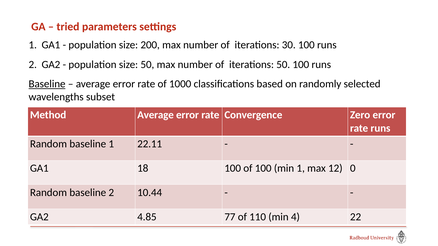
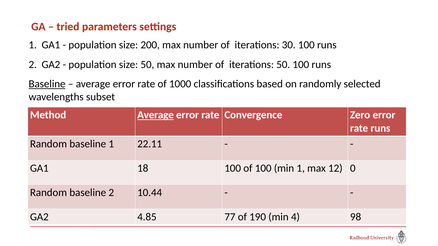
Average underline: none -> present (156, 115)
110: 110 -> 190 (258, 217)
22: 22 -> 98 (356, 217)
